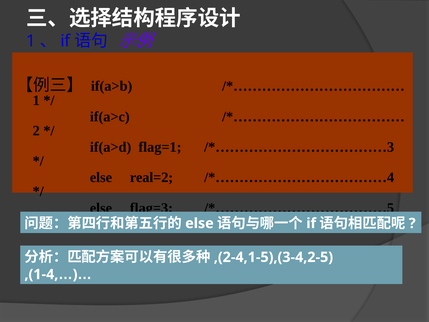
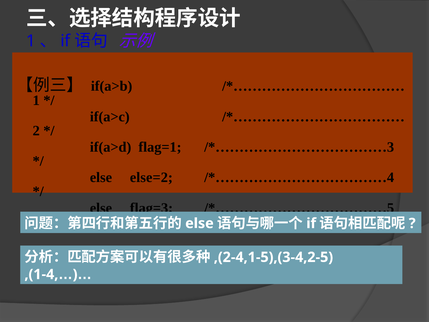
real=2: real=2 -> else=2 (151, 177)
